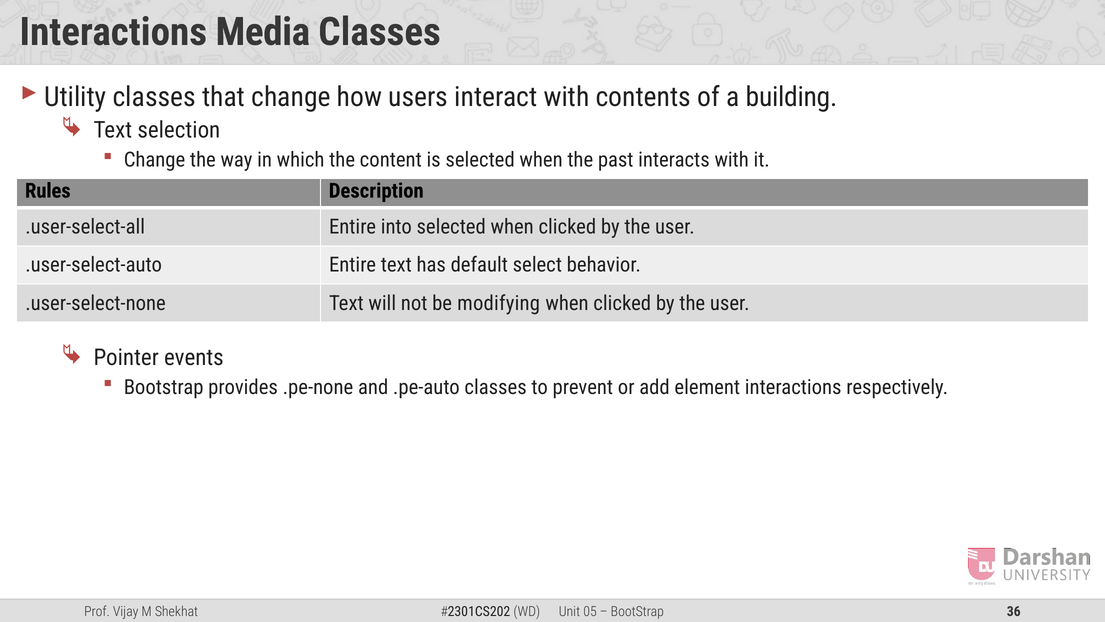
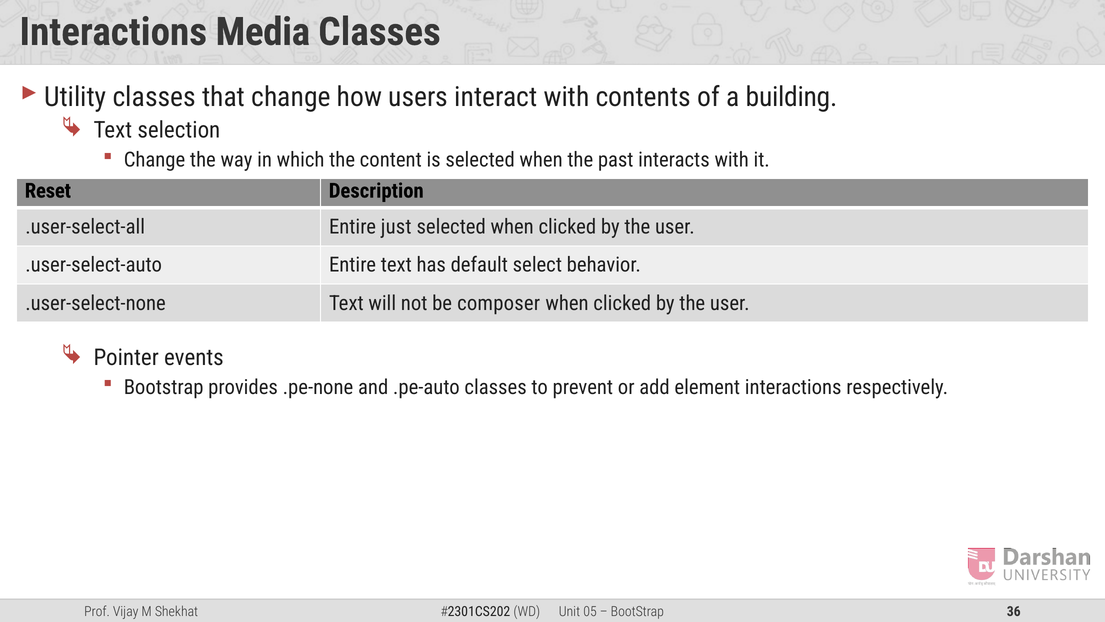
Rules: Rules -> Reset (48, 191)
into: into -> just (396, 227)
modifying: modifying -> composer (499, 303)
